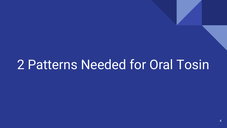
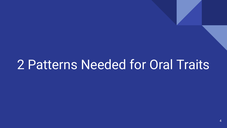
Tosin: Tosin -> Traits (193, 65)
